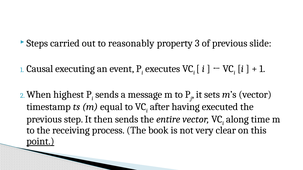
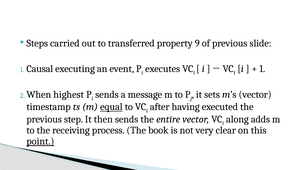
reasonably: reasonably -> transferred (131, 43)
3: 3 -> 9 (197, 43)
equal underline: none -> present (111, 107)
time: time -> adds (260, 120)
